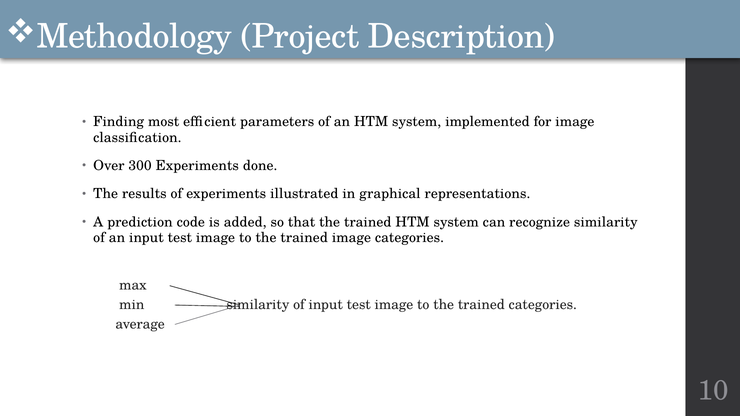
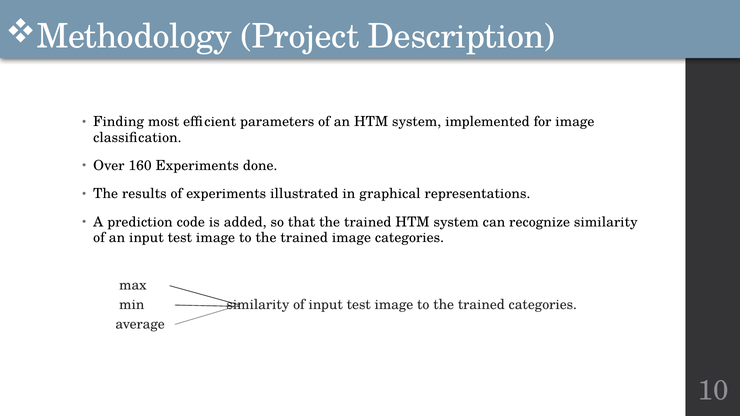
300: 300 -> 160 (140, 166)
